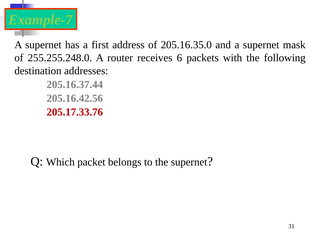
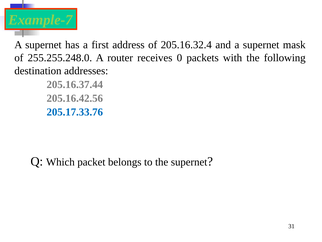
205.16.35.0: 205.16.35.0 -> 205.16.32.4 (186, 45)
6: 6 -> 0 (179, 58)
205.17.33.76 colour: red -> blue (75, 112)
